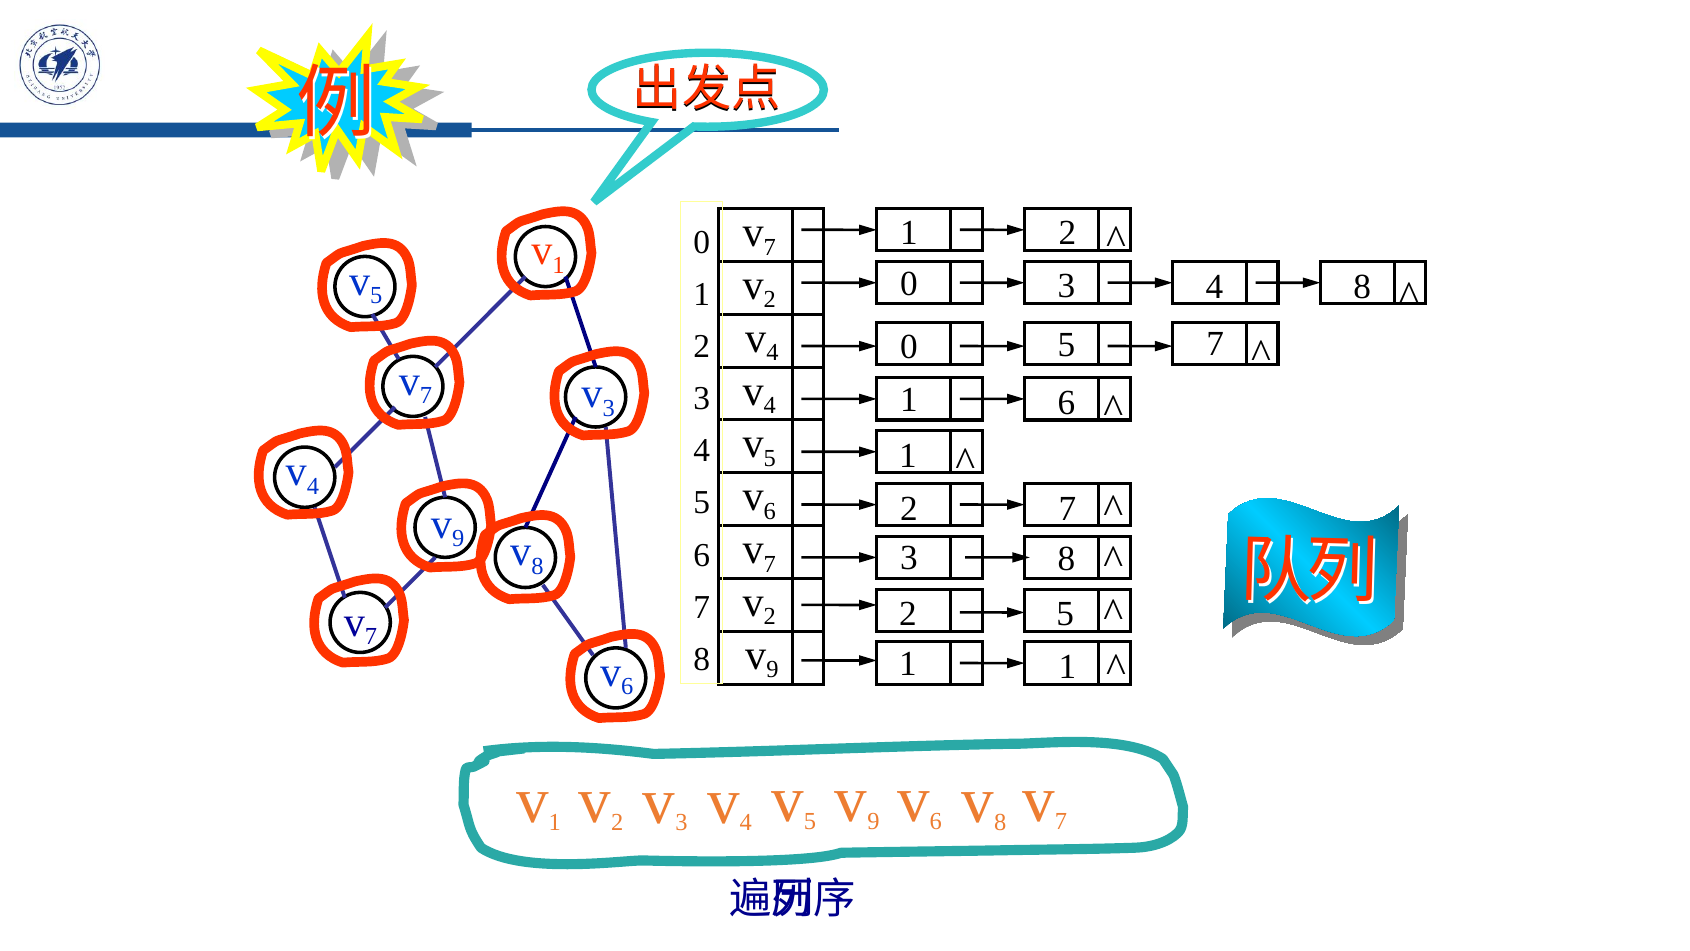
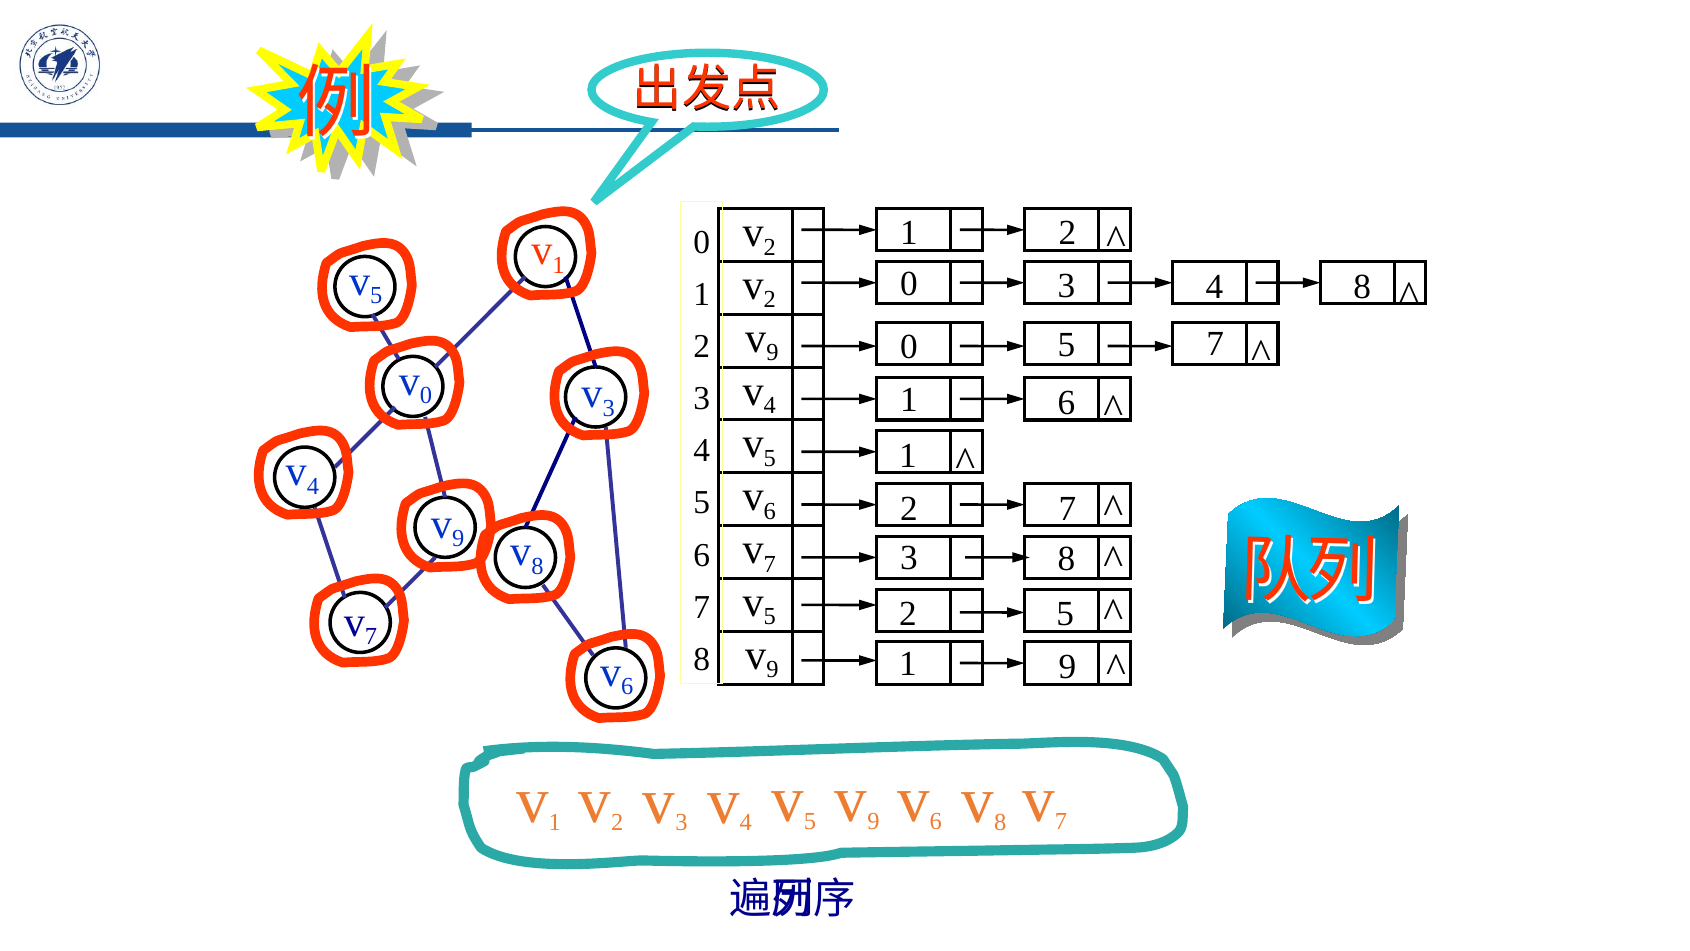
7: 7 -> 2 (770, 247)
4: 4 -> 9 (772, 353)
7: 7 -> 0 (426, 395)
2: 2 -> 5 (770, 617)
1: 1 -> 9 (1067, 666)
